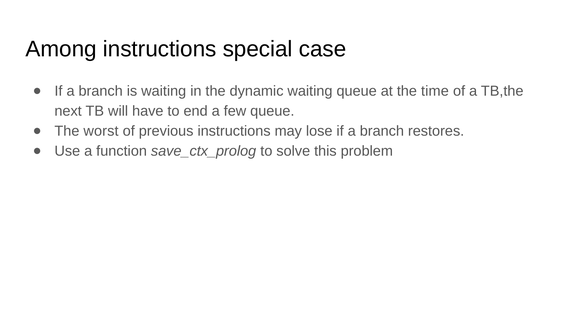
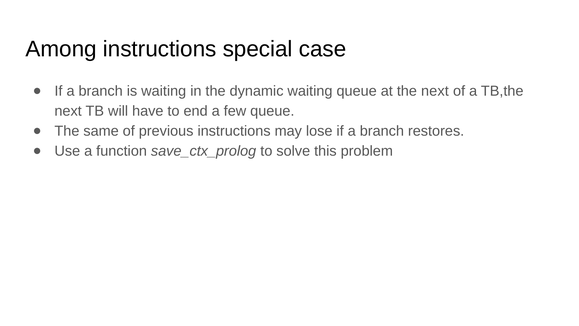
the time: time -> next (435, 91)
worst: worst -> same (101, 131)
